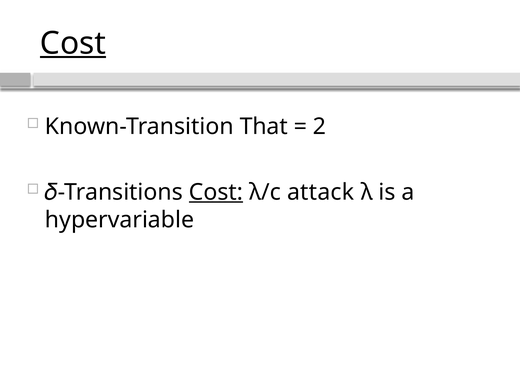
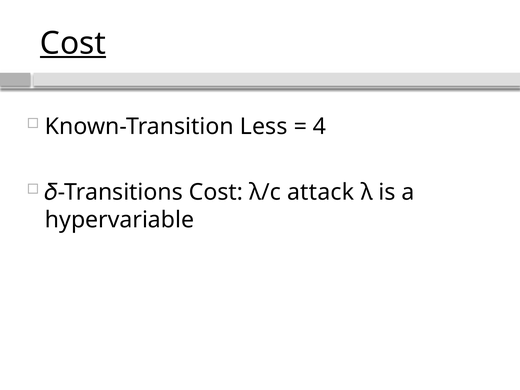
That: That -> Less (264, 126)
2: 2 -> 4 (320, 126)
Cost underline: present -> none (216, 192)
